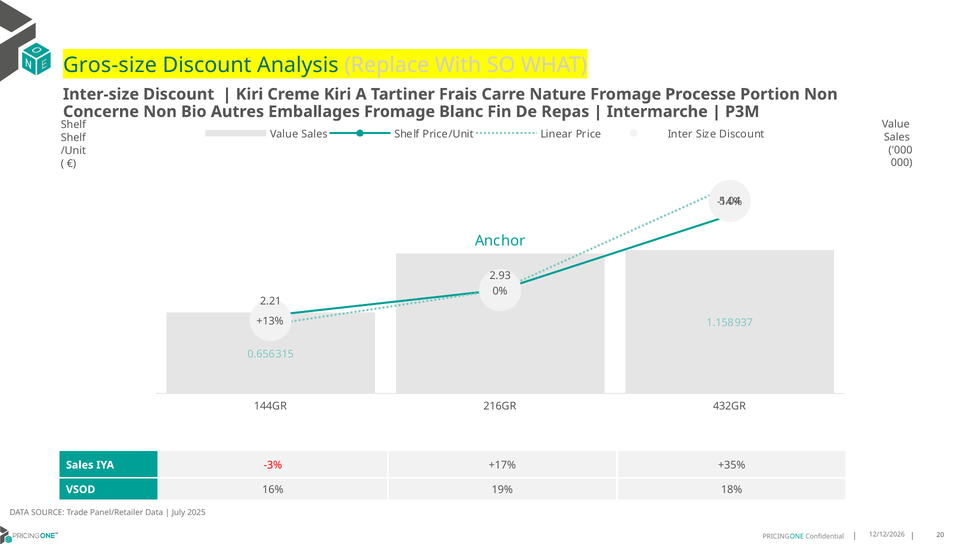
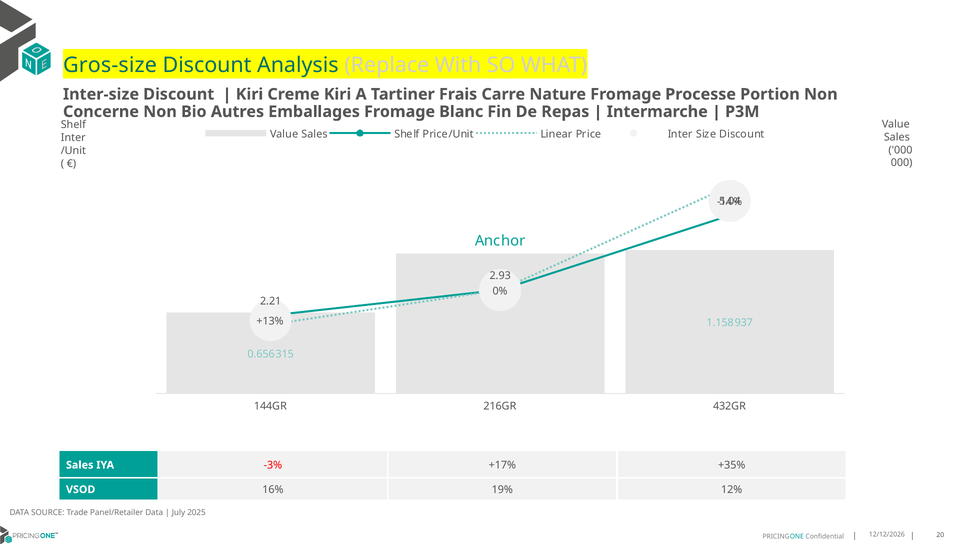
Shelf: Shelf -> Inter (73, 138)
18%: 18% -> 12% (732, 490)
